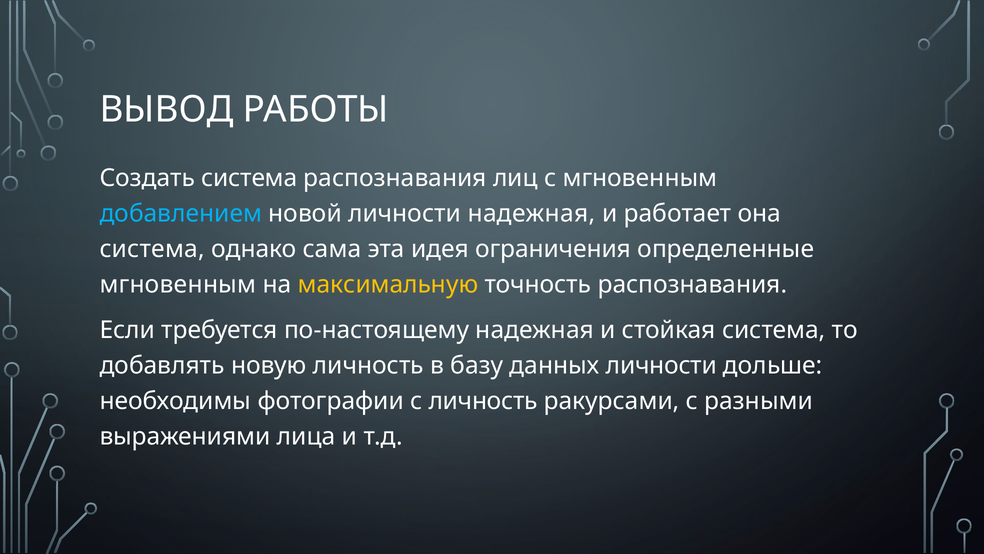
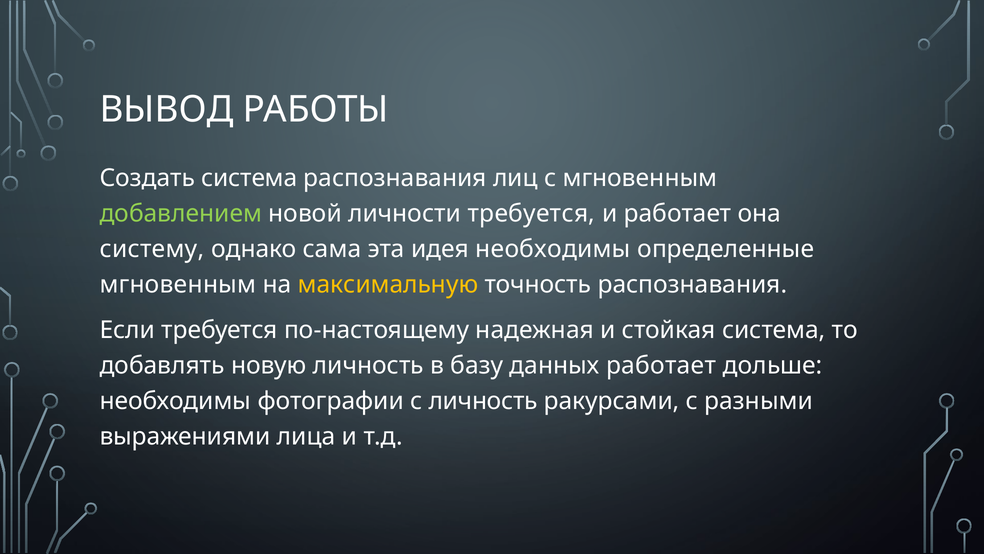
добавлением colour: light blue -> light green (181, 213)
личности надежная: надежная -> требуется (531, 213)
система: система -> систему (152, 249)
идея ограничения: ограничения -> необходимы (553, 249)
данных личности: личности -> работает (661, 365)
